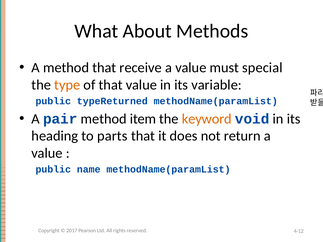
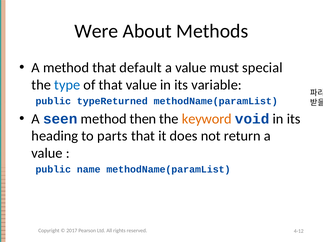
What: What -> Were (96, 31)
receive: receive -> default (141, 68)
type colour: orange -> blue (67, 85)
pair: pair -> seen (60, 119)
item: item -> then (143, 119)
